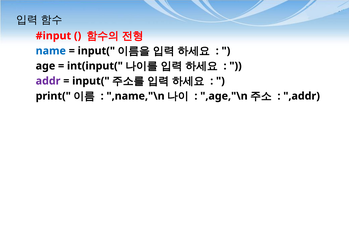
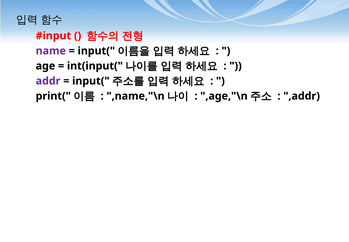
name colour: blue -> purple (51, 51)
